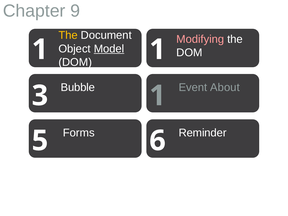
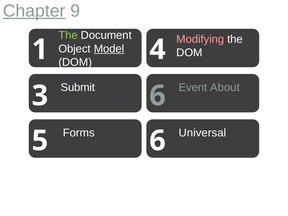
Chapter underline: none -> present (34, 11)
The colour: yellow -> light green (68, 35)
1 1: 1 -> 4 (158, 50)
Bubble: Bubble -> Submit (78, 87)
3 1: 1 -> 6 (158, 96)
Reminder: Reminder -> Universal (202, 133)
